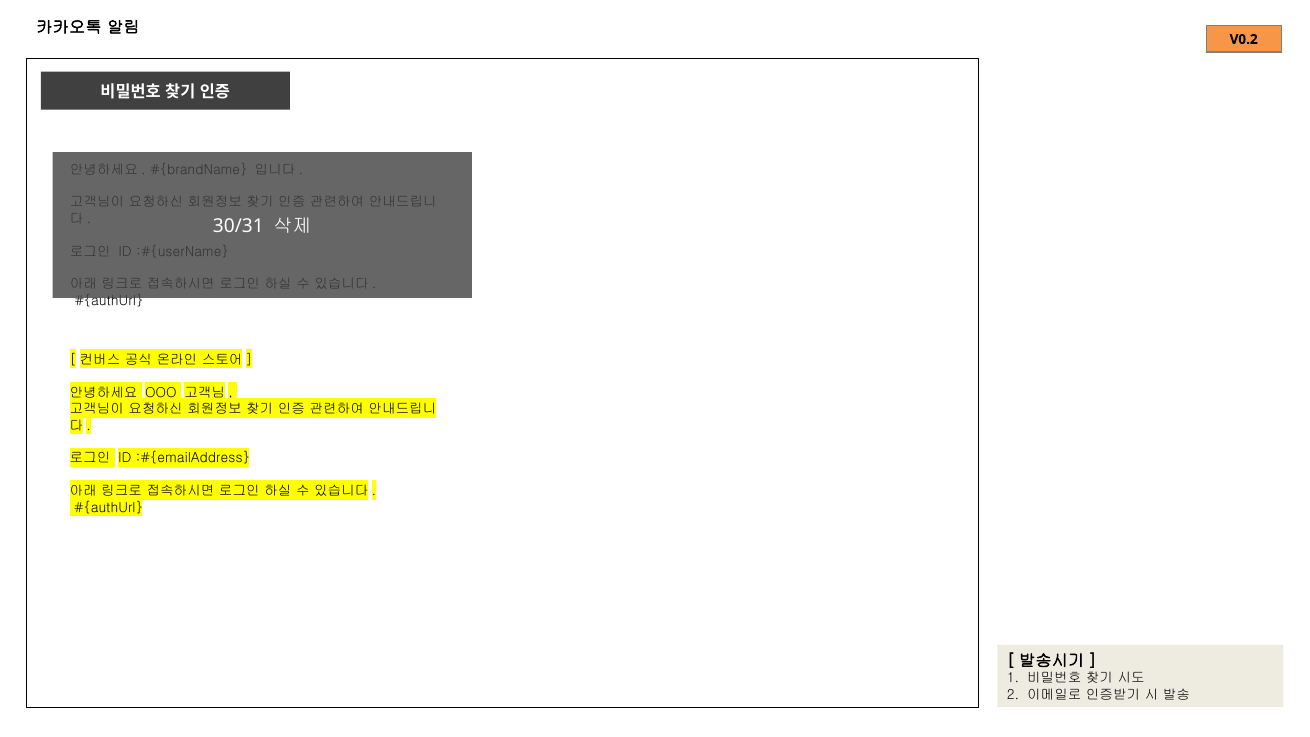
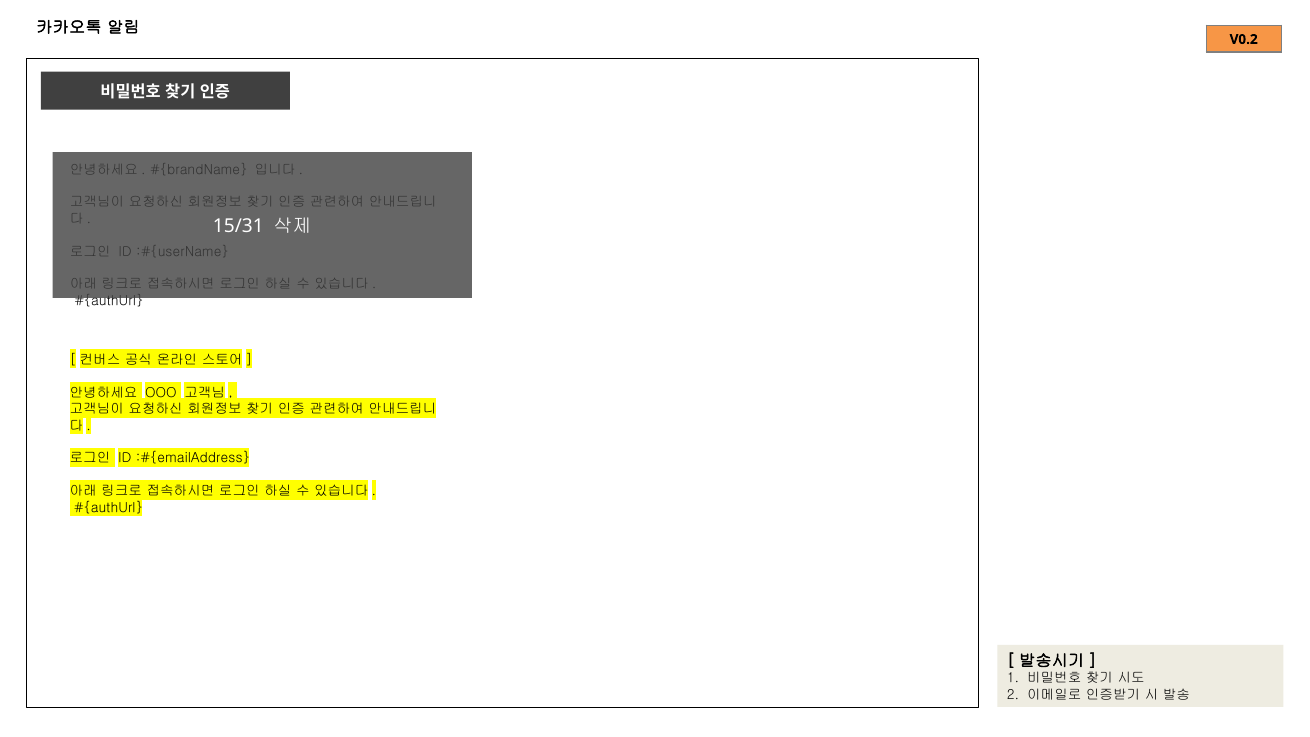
30/31: 30/31 -> 15/31 (238, 226)
